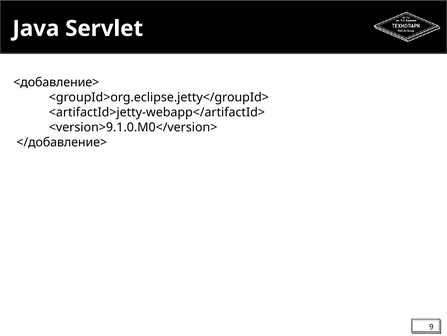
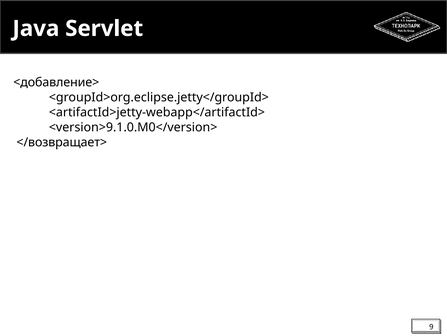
</добавление>: </добавление> -> </возвращает> (62, 142)
